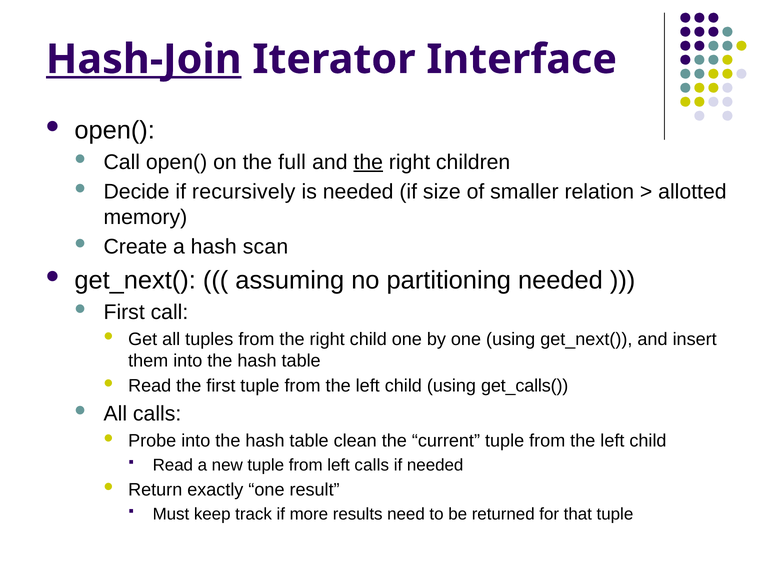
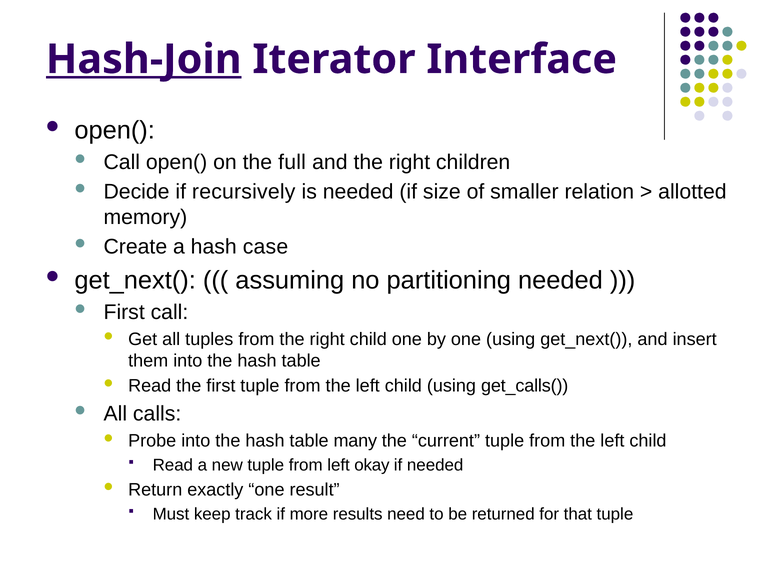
the underline: present -> none (368, 162)
scan: scan -> case (266, 247)
clean: clean -> many (355, 441)
left calls: calls -> okay (372, 465)
